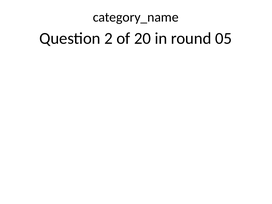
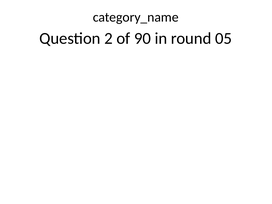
20: 20 -> 90 (142, 38)
